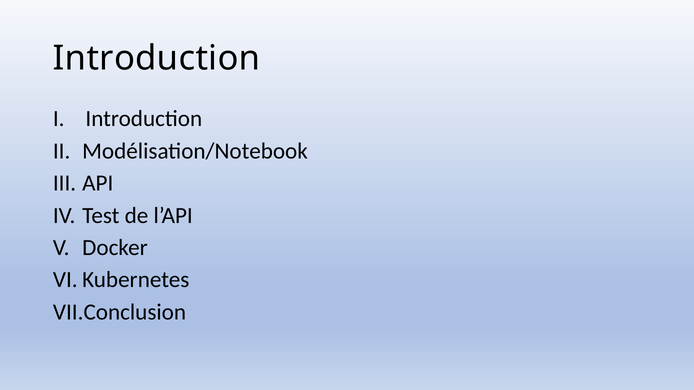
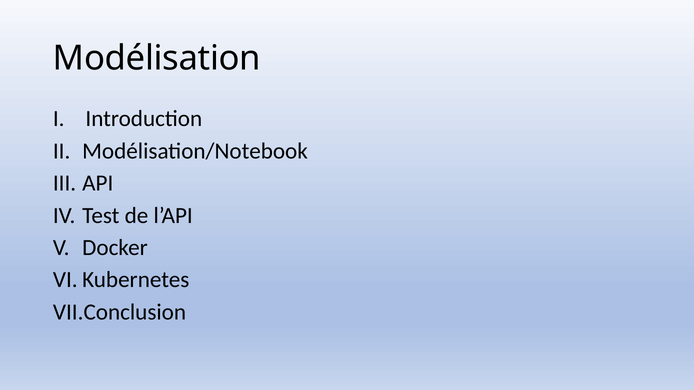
Introduction: Introduction -> Modélisation (157, 58)
